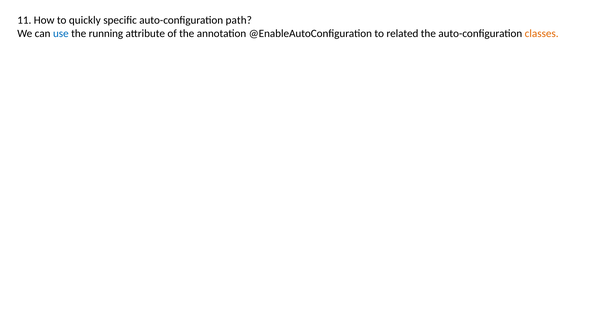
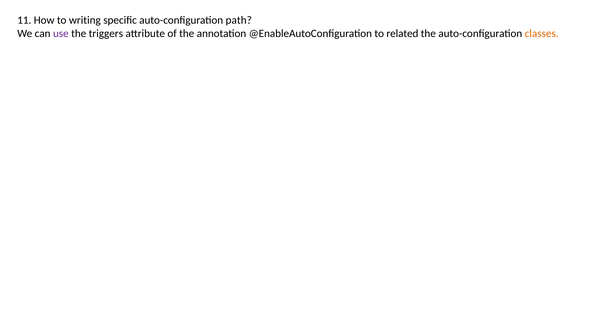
quickly: quickly -> writing (85, 20)
use colour: blue -> purple (61, 34)
running: running -> triggers (106, 34)
